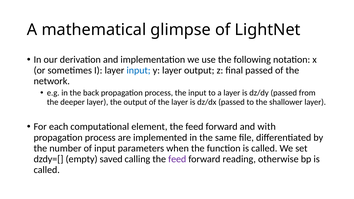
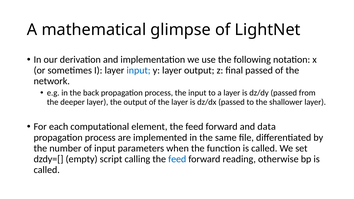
with: with -> data (267, 127)
saved: saved -> script (111, 159)
feed colour: purple -> blue (177, 159)
